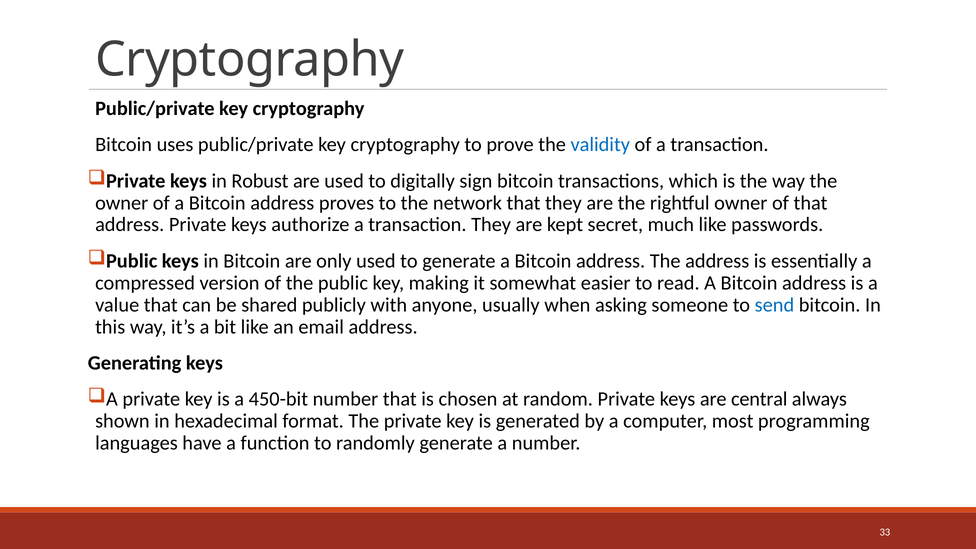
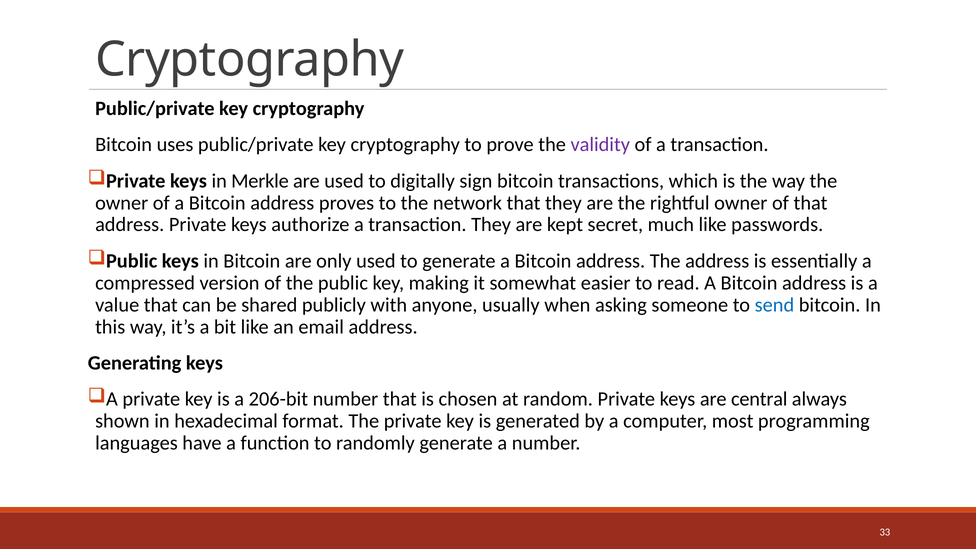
validity colour: blue -> purple (600, 145)
Robust: Robust -> Merkle (260, 181)
450-bit: 450-bit -> 206-bit (278, 399)
